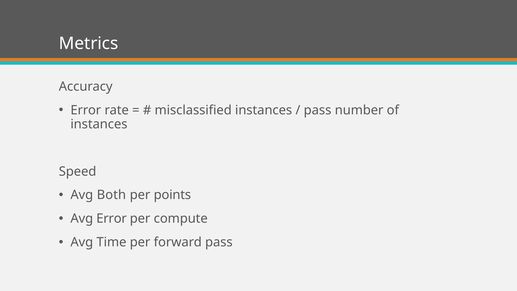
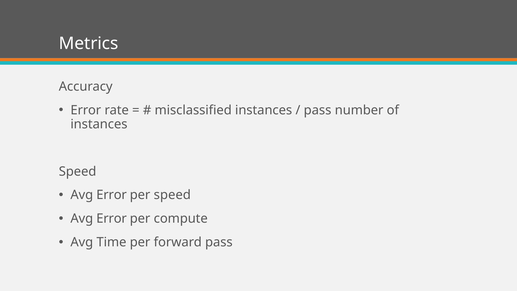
Both: Both -> Error (112, 195)
per points: points -> speed (172, 195)
